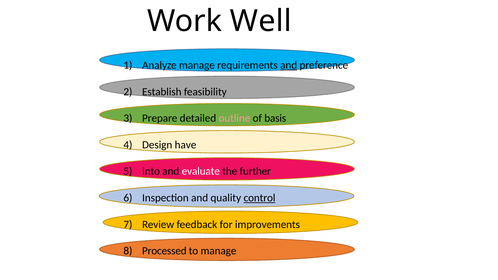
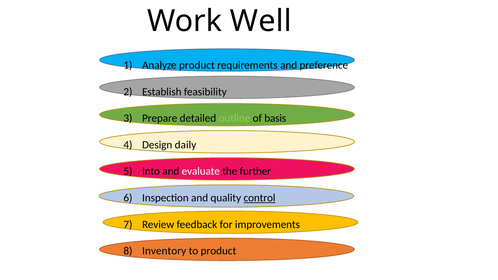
Analyze manage: manage -> product (197, 65)
and underline: present -> none (289, 65)
outline colour: pink -> light green (234, 118)
have: have -> daily (186, 145)
Processed: Processed -> Inventory (164, 251)
to manage: manage -> product (218, 251)
